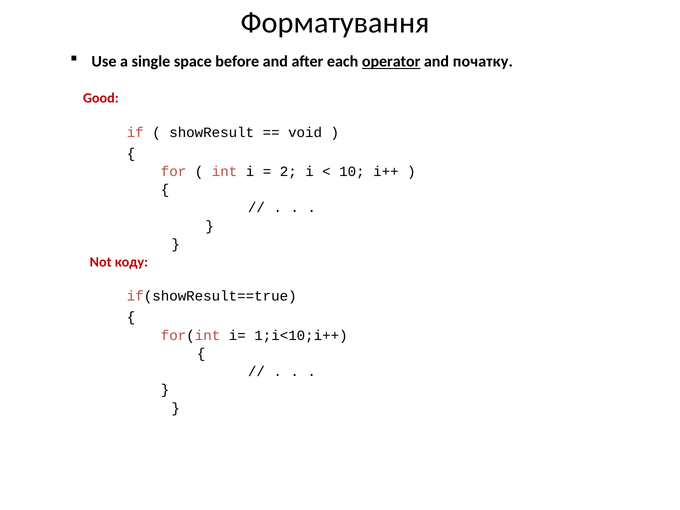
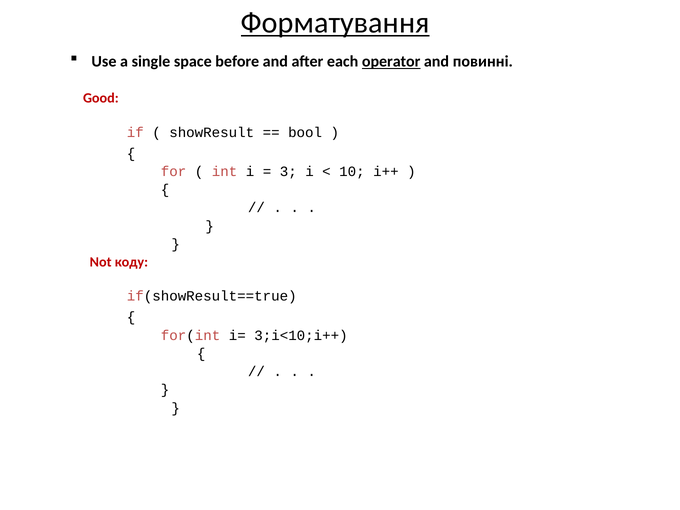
Форматування underline: none -> present (335, 23)
початку: початку -> повинні (483, 61)
void: void -> bool (305, 132)
2: 2 -> 3 (288, 172)
1;i<10;i++: 1;i<10;i++ -> 3;i<10;i++ (301, 335)
